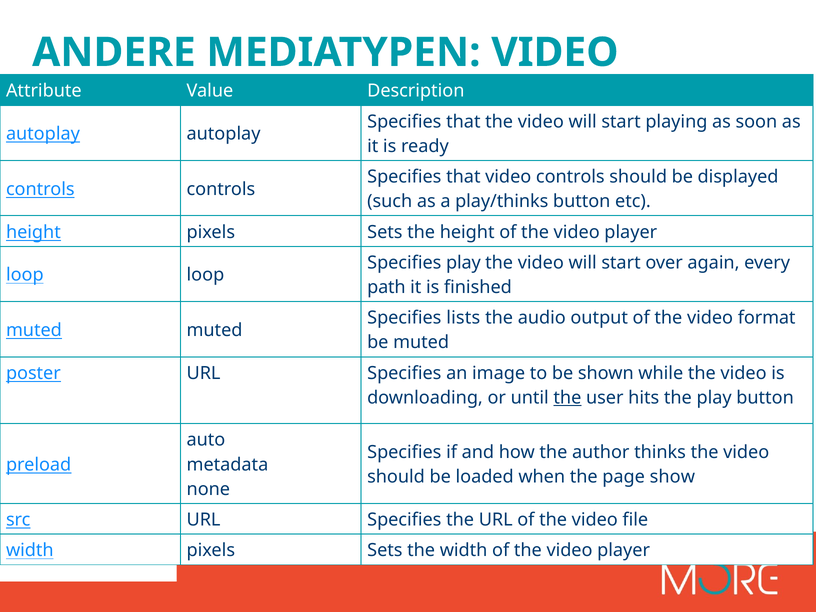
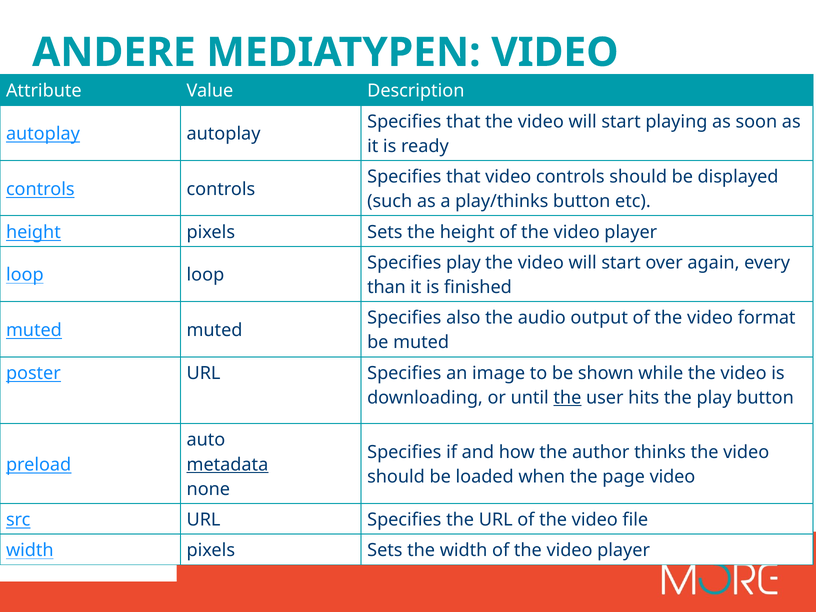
path: path -> than (386, 287)
lists: lists -> also (463, 318)
metadata underline: none -> present (227, 465)
page show: show -> video (672, 477)
